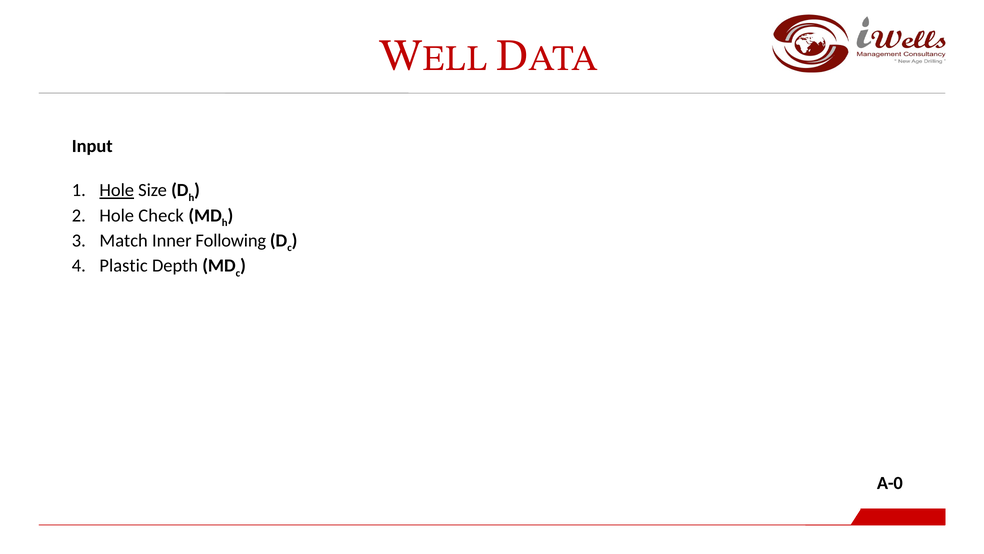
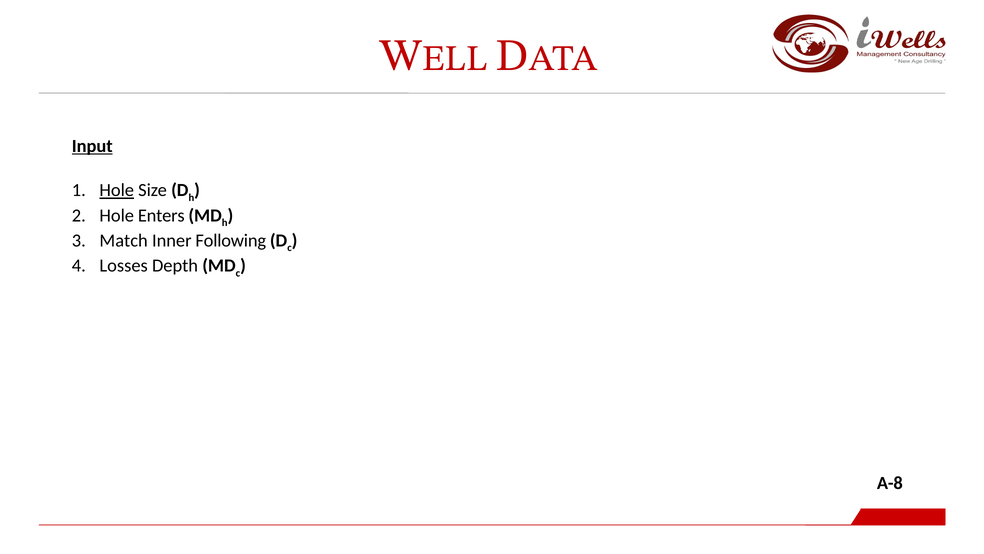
Input underline: none -> present (92, 146)
Check: Check -> Enters (161, 215)
Plastic: Plastic -> Losses (124, 266)
A-0: A-0 -> A-8 (890, 483)
